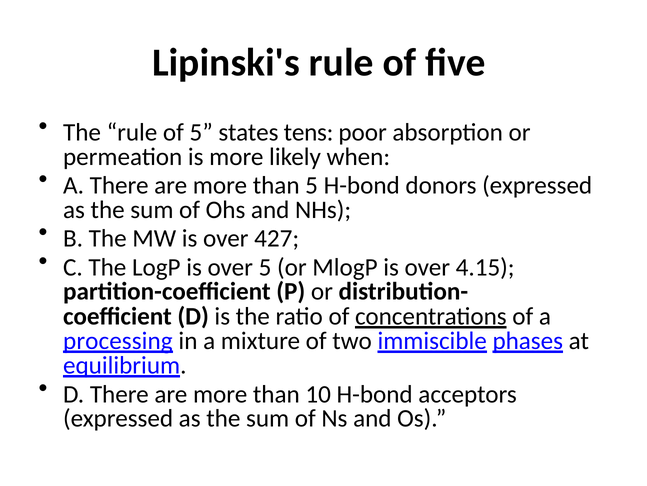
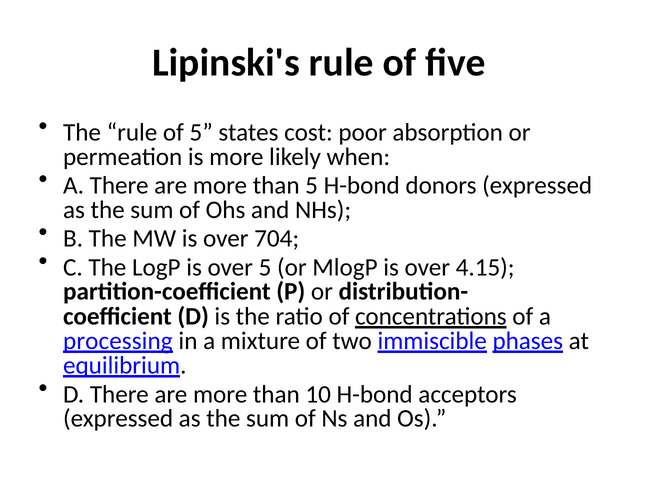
tens: tens -> cost (308, 132)
427: 427 -> 704 (277, 238)
